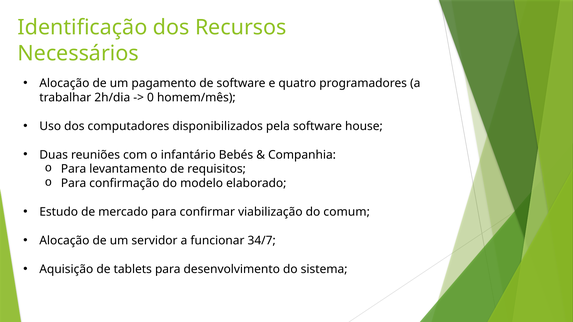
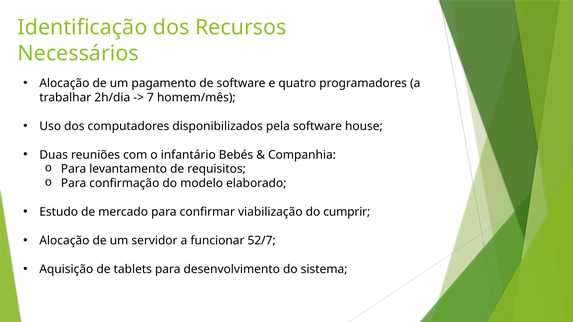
0: 0 -> 7 (150, 98)
comum: comum -> cumprir (347, 212)
34/7: 34/7 -> 52/7 (262, 241)
